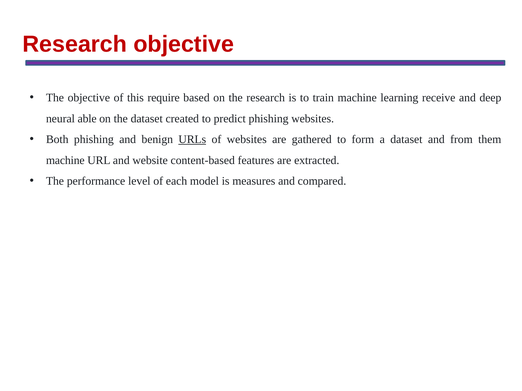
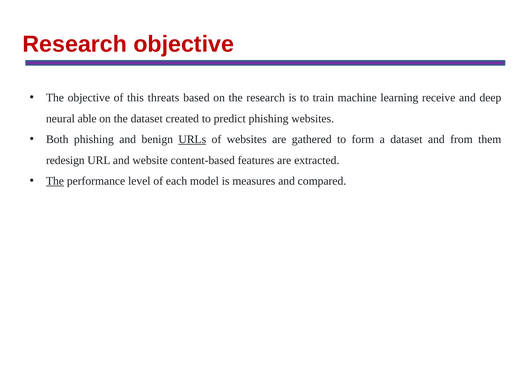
require: require -> threats (164, 98)
machine: machine -> redesign (65, 161)
The underline: none -> present (55, 181)
